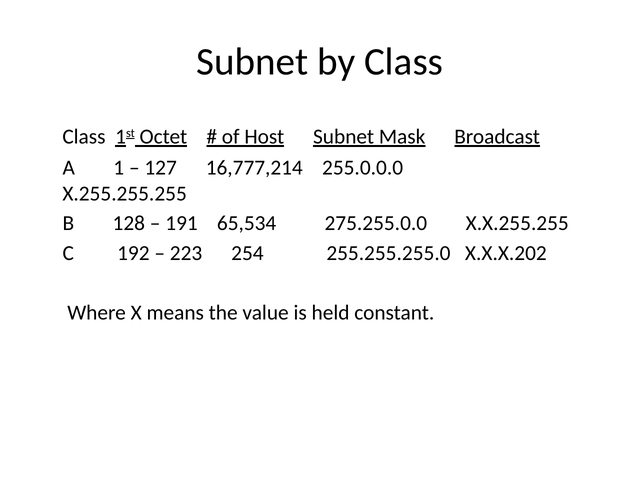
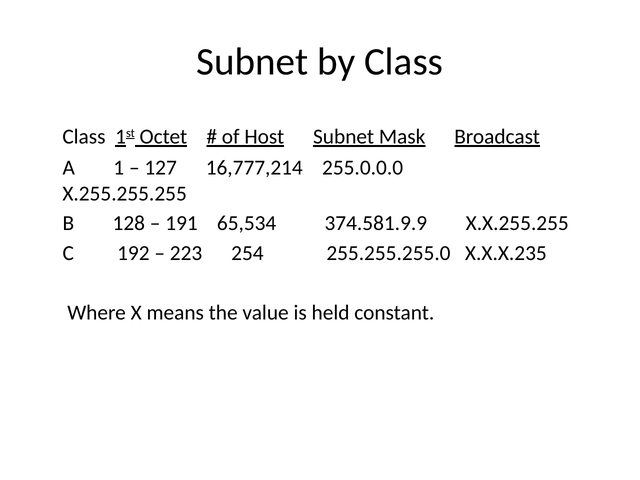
275.255.0.0: 275.255.0.0 -> 374.581.9.9 (376, 223)
X.X.X.202: X.X.X.202 -> X.X.X.235 (506, 253)
